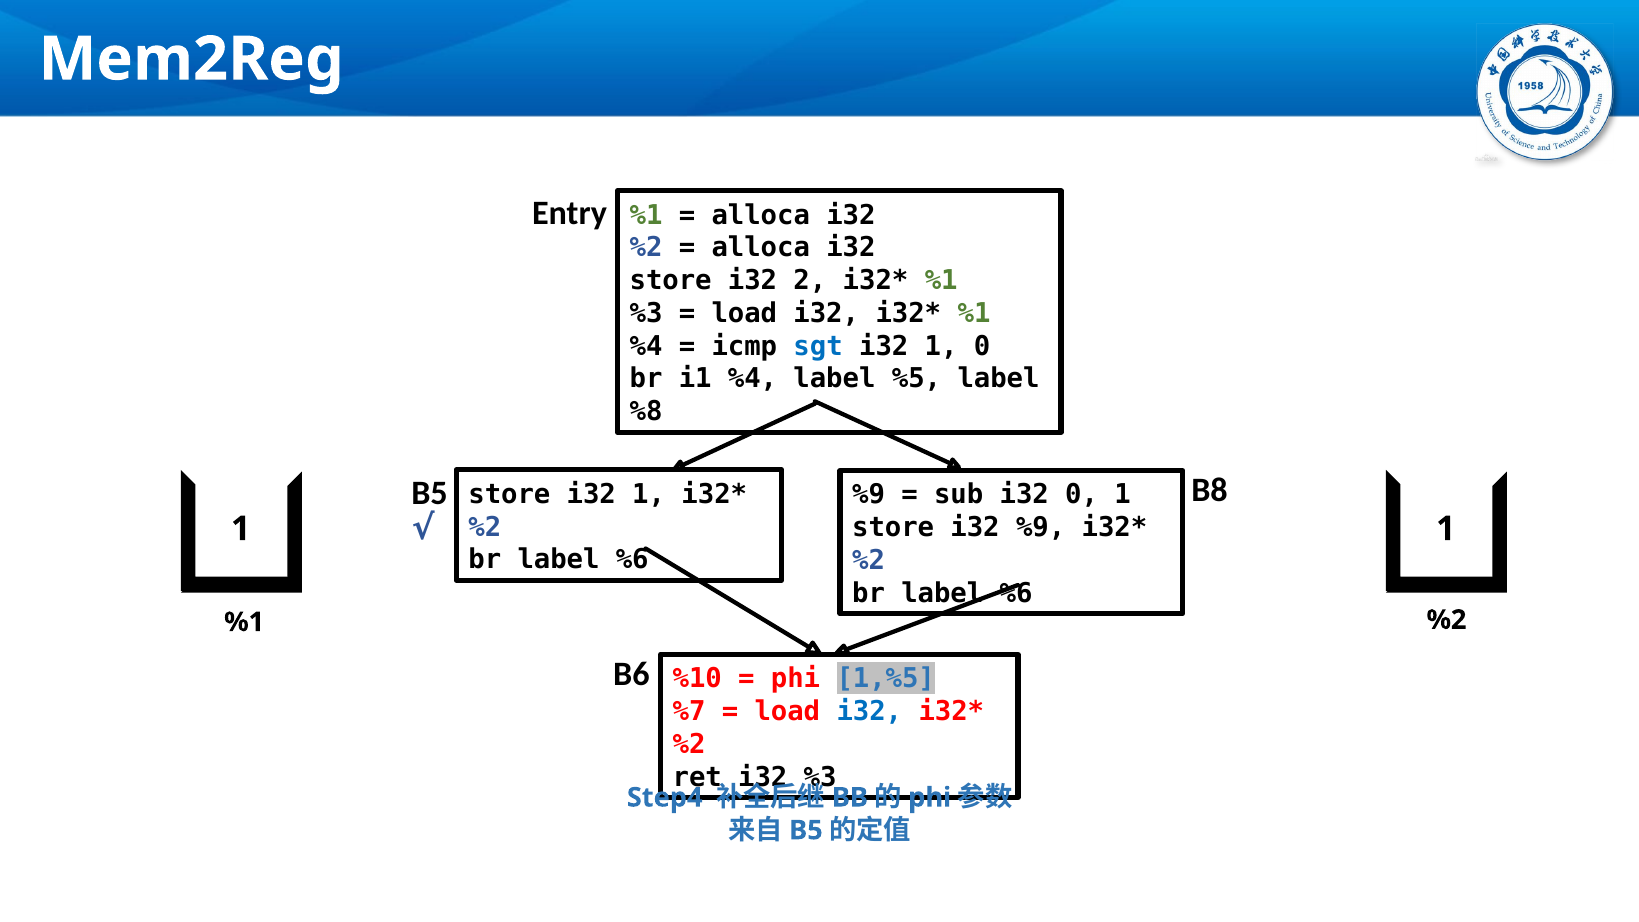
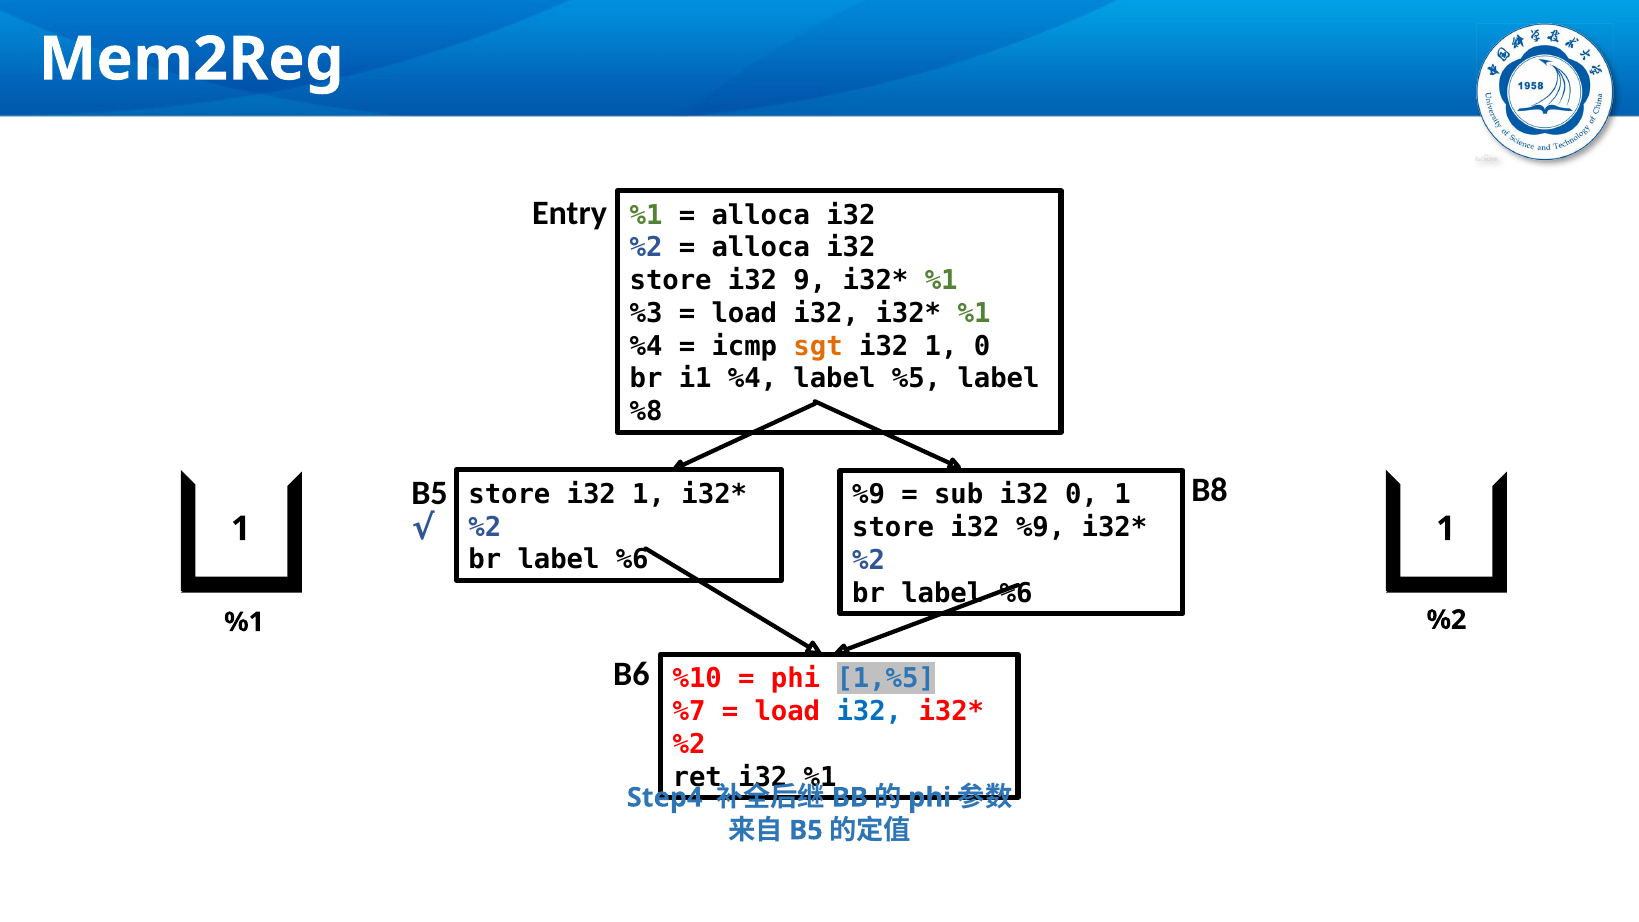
2: 2 -> 9 (810, 281)
sgt colour: blue -> orange (818, 346)
i32 %3: %3 -> %1 (820, 777)
